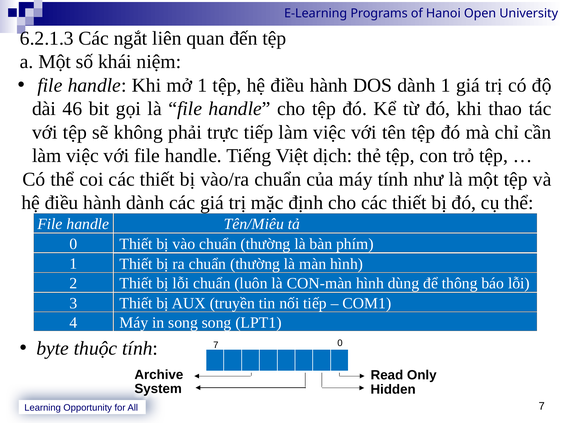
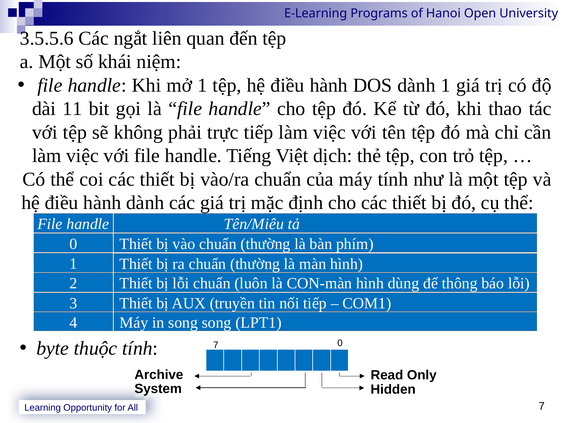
6.2.1.3: 6.2.1.3 -> 3.5.5.6 (47, 38)
46: 46 -> 11 (72, 109)
